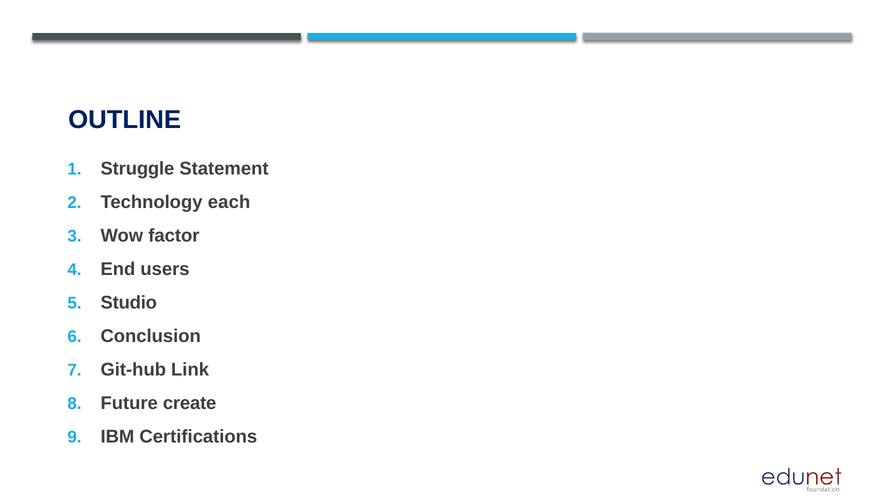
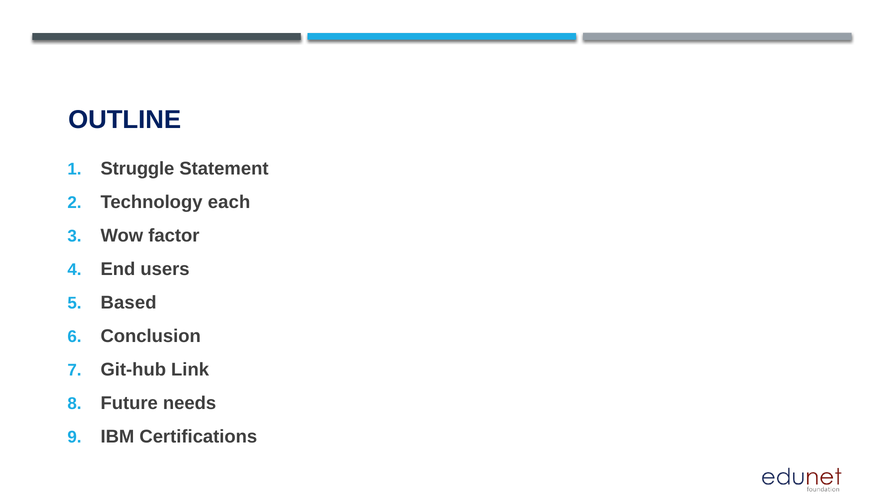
Studio: Studio -> Based (129, 303)
create: create -> needs (190, 403)
